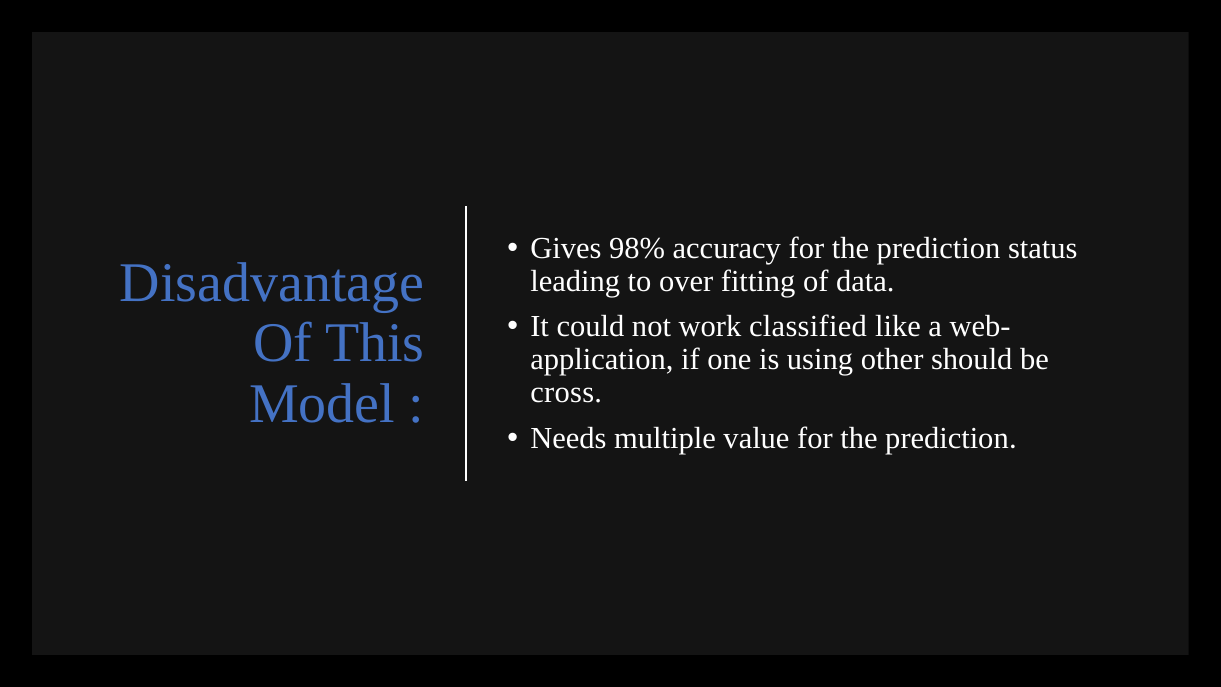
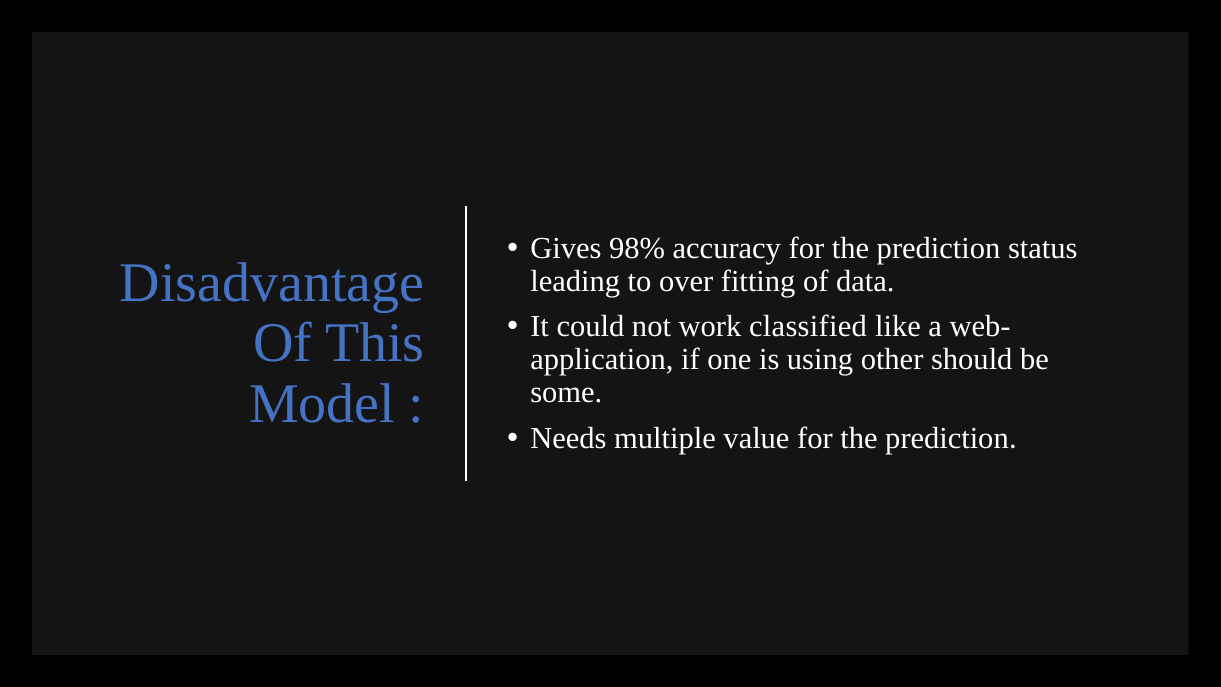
cross: cross -> some (566, 393)
